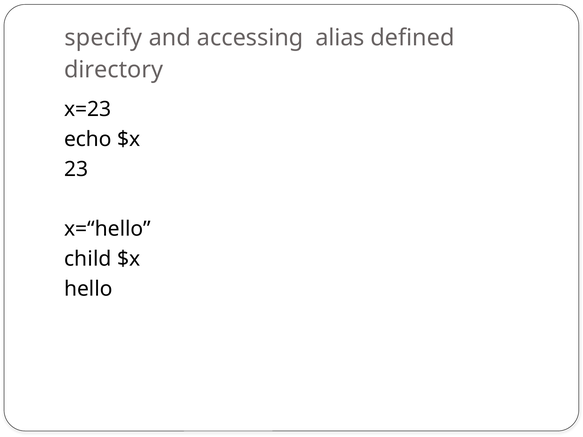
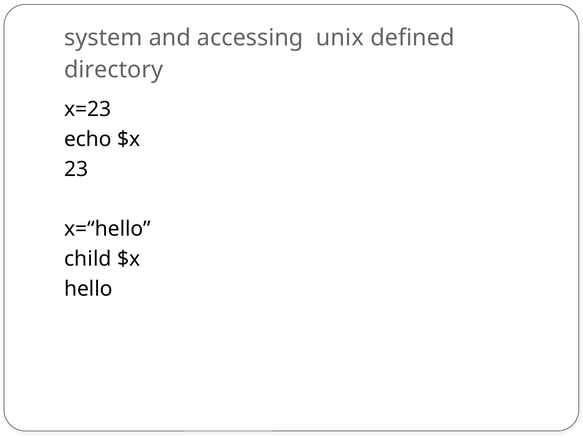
specify: specify -> system (103, 38)
alias: alias -> unix (340, 38)
